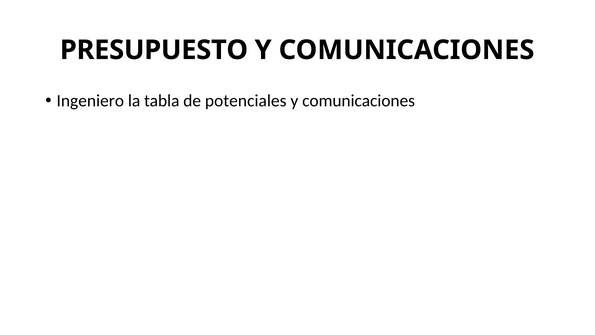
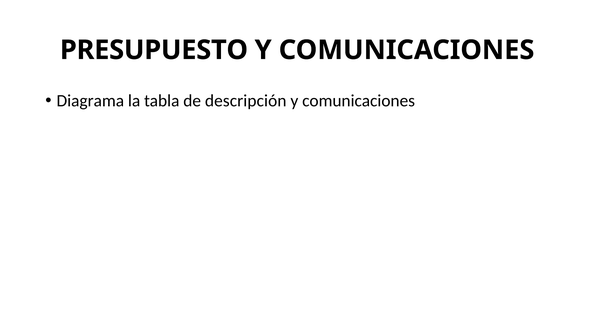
Ingeniero: Ingeniero -> Diagrama (90, 101)
potenciales: potenciales -> descripción (246, 101)
